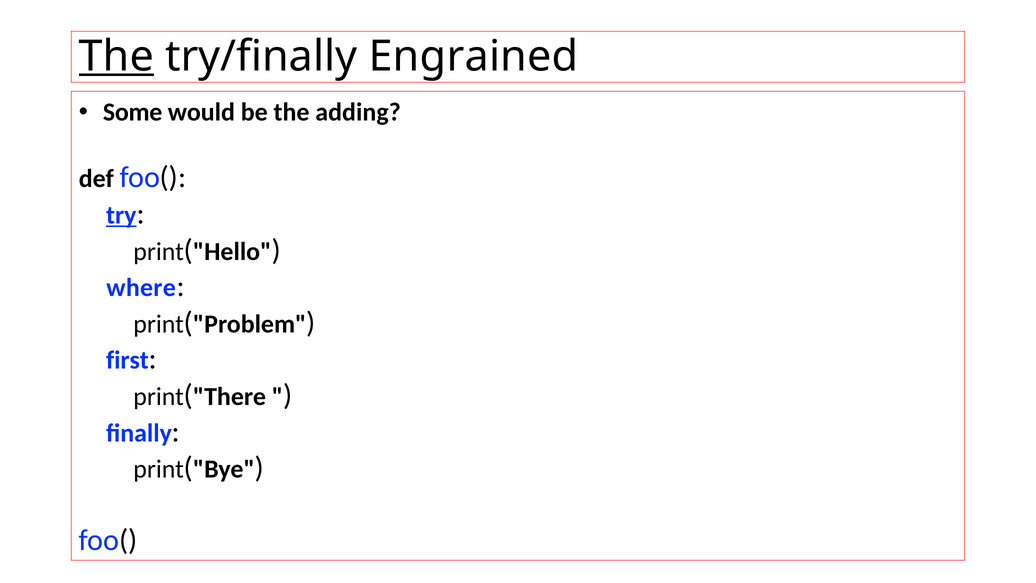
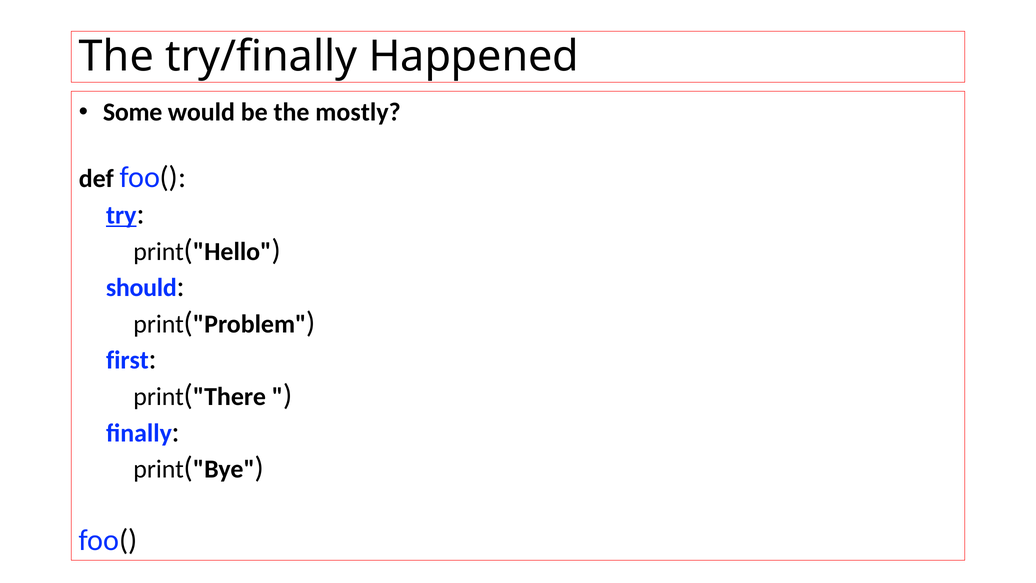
The underline: present -> none (116, 56)
Engrained: Engrained -> Happened (474, 56)
adding: adding -> mostly (358, 112)
where: where -> should (141, 288)
